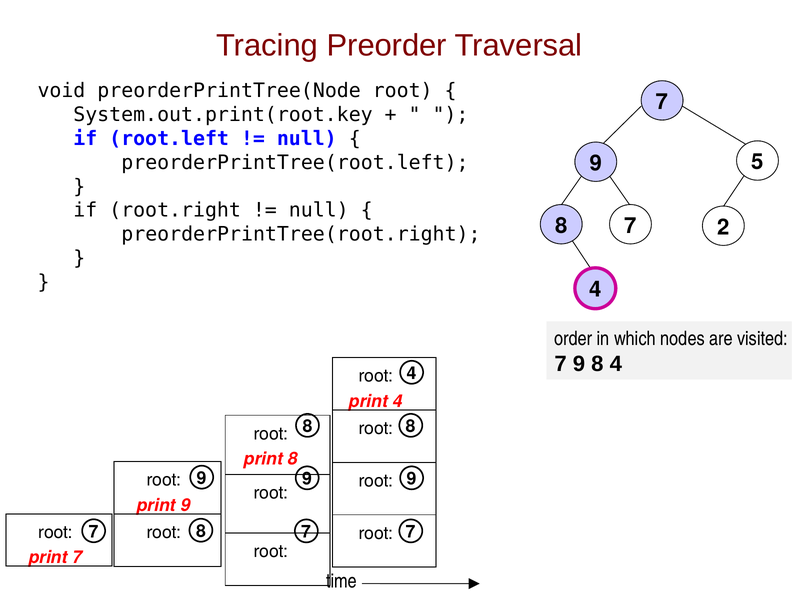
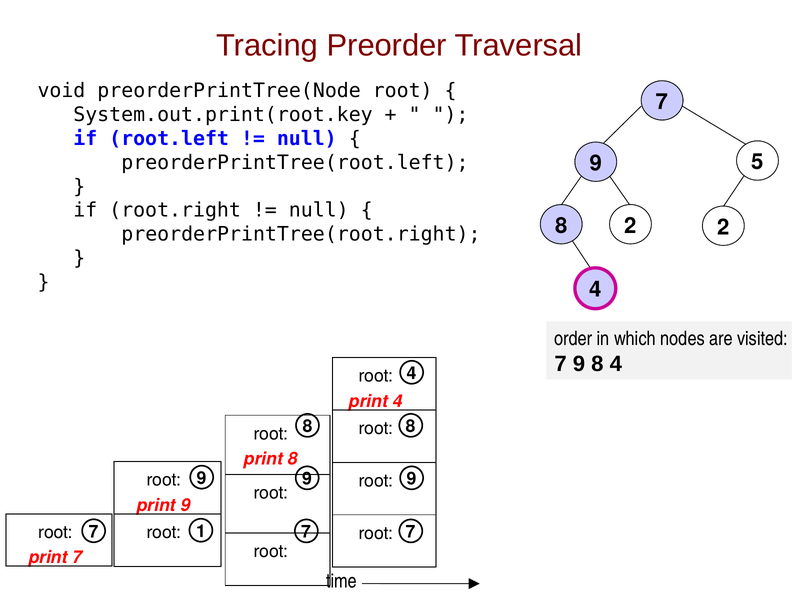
7: 7 -> 2 (630, 226)
7 8: 8 -> 1 (201, 531)
